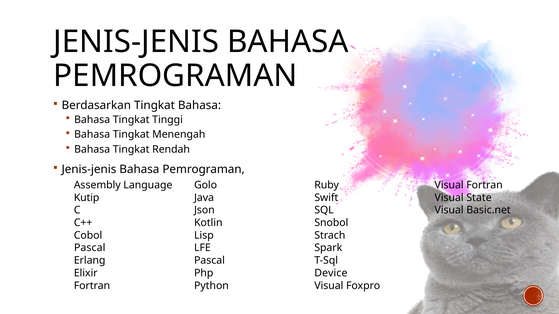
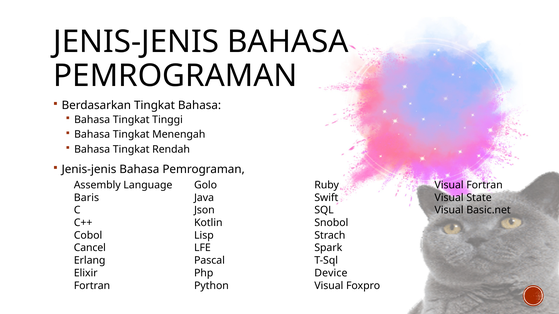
Kutip: Kutip -> Baris (86, 198)
Pascal: Pascal -> Cancel (90, 248)
